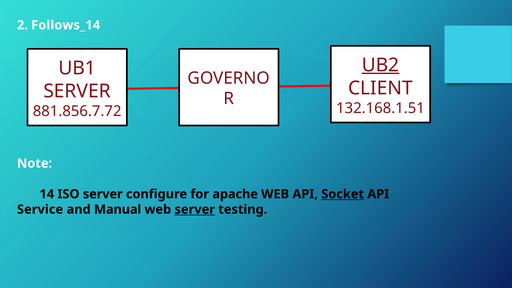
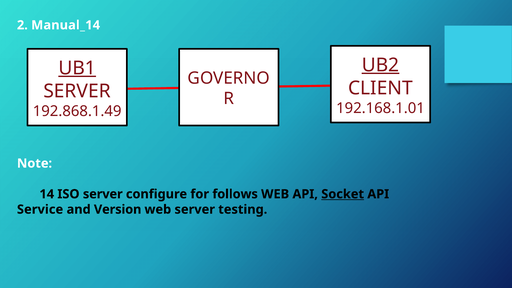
Follows_14: Follows_14 -> Manual_14 (66, 25)
UB1 underline: none -> present (77, 68)
132.168.1.51: 132.168.1.51 -> 192.168.1.01 (380, 108)
881.856.7.72: 881.856.7.72 -> 192.868.1.49 (77, 111)
apache: apache -> follows (235, 194)
Manual: Manual -> Version (118, 209)
server underline: present -> none (195, 209)
